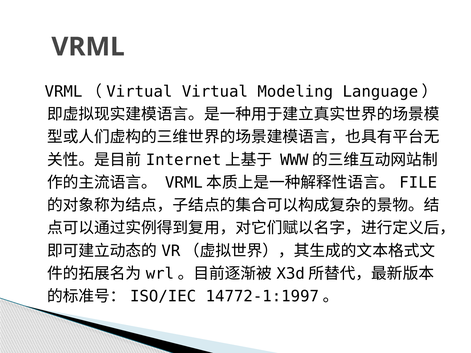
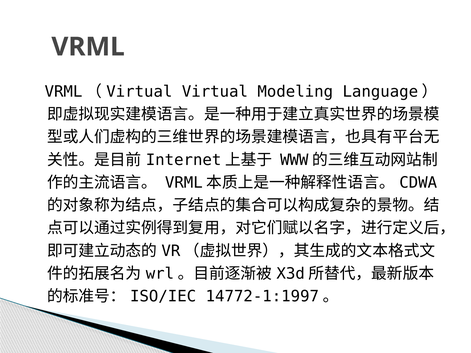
FILE: FILE -> CDWA (418, 183)
